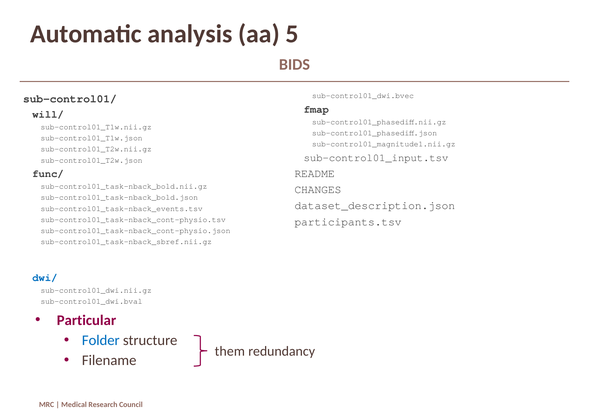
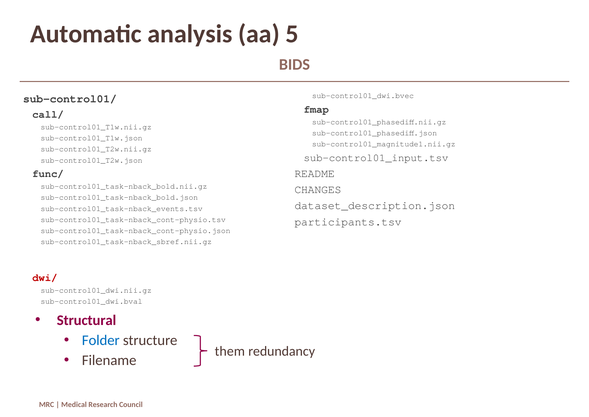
will/: will/ -> call/ (48, 114)
dwi/ colour: blue -> red (45, 278)
Particular: Particular -> Structural (87, 320)
